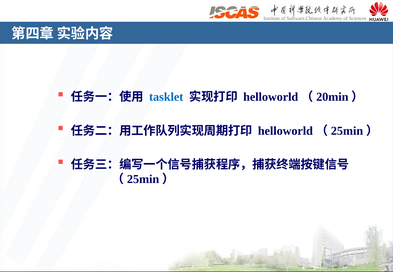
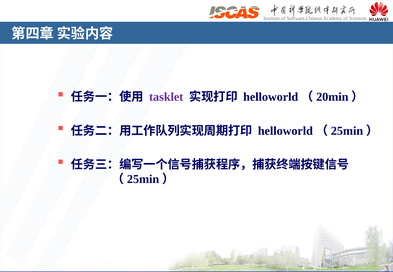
tasklet colour: blue -> purple (166, 97)
